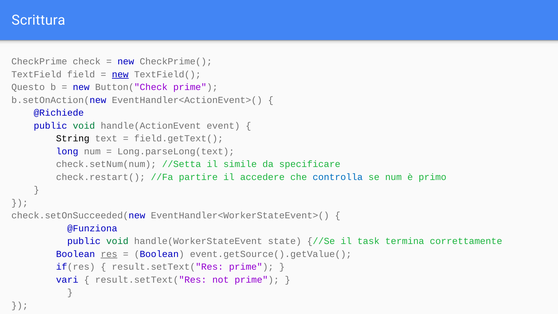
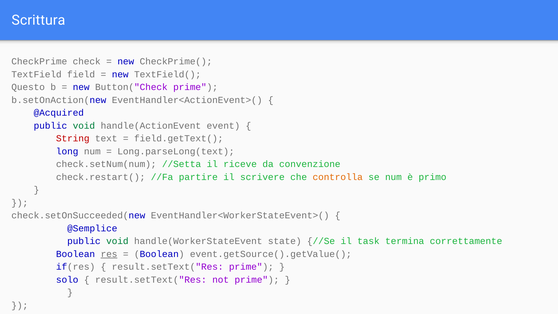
new underline: present -> none (120, 74)
@Richiede: @Richiede -> @Acquired (59, 113)
String colour: black -> red (73, 138)
simile: simile -> riceve (240, 164)
specificare: specificare -> convenzione (310, 164)
accedere: accedere -> scrivere (262, 177)
controlla colour: blue -> orange (338, 177)
@Funziona: @Funziona -> @Semplice (92, 228)
vari: vari -> solo (67, 280)
